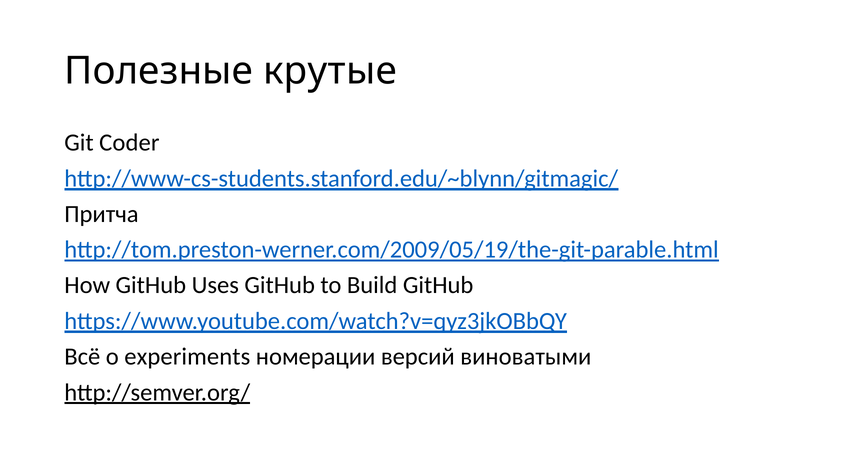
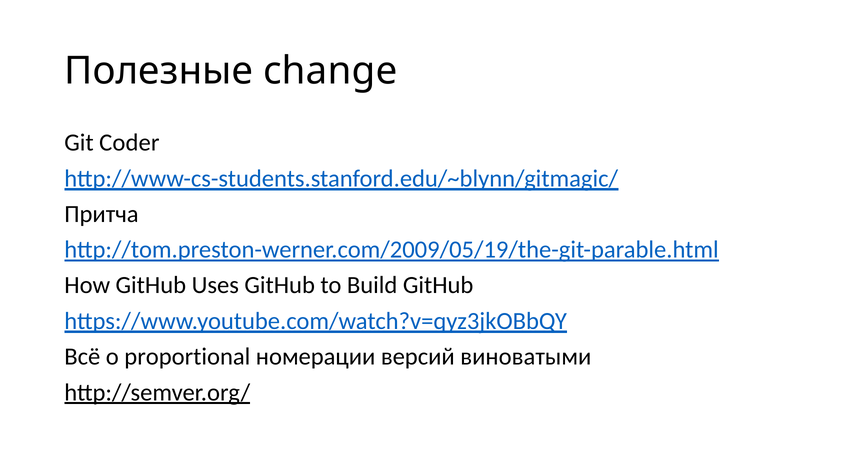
крутые: крутые -> change (330, 71)
experiments: experiments -> proportional (187, 356)
